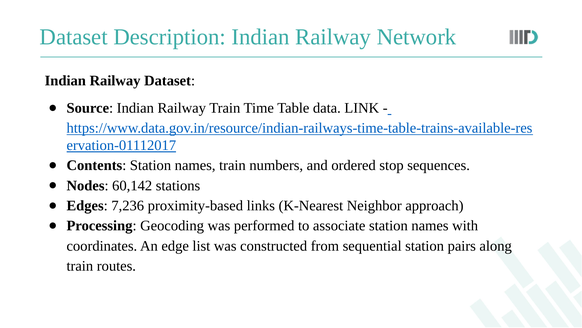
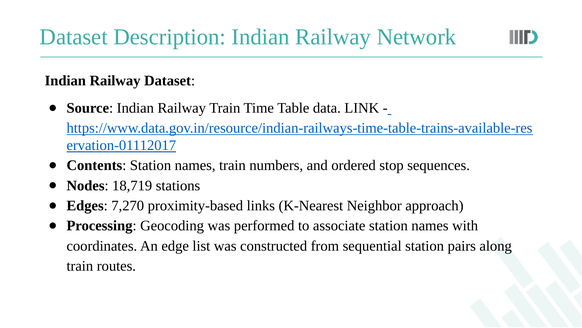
60,142: 60,142 -> 18,719 (132, 185)
7,236: 7,236 -> 7,270 (128, 205)
